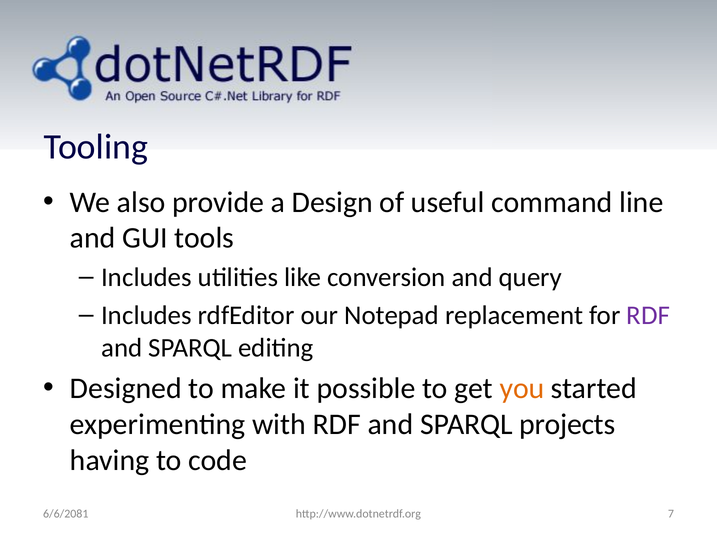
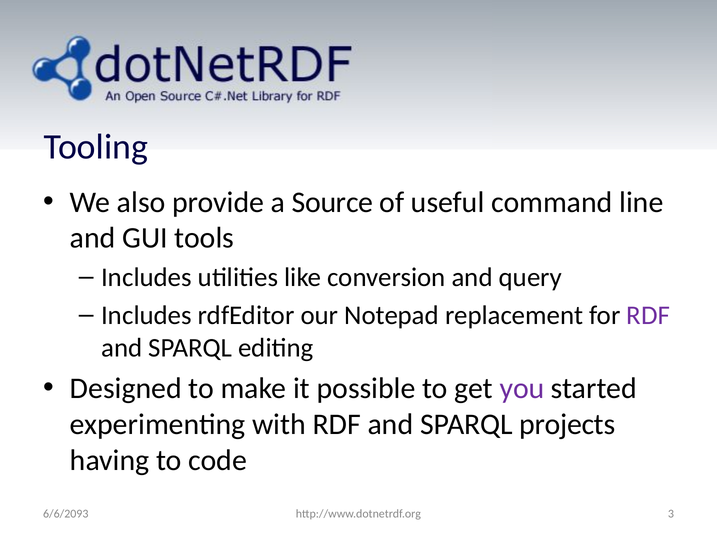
Design: Design -> Source (332, 202)
you colour: orange -> purple (522, 388)
7: 7 -> 3 (671, 513)
6/6/2081: 6/6/2081 -> 6/6/2093 (66, 514)
